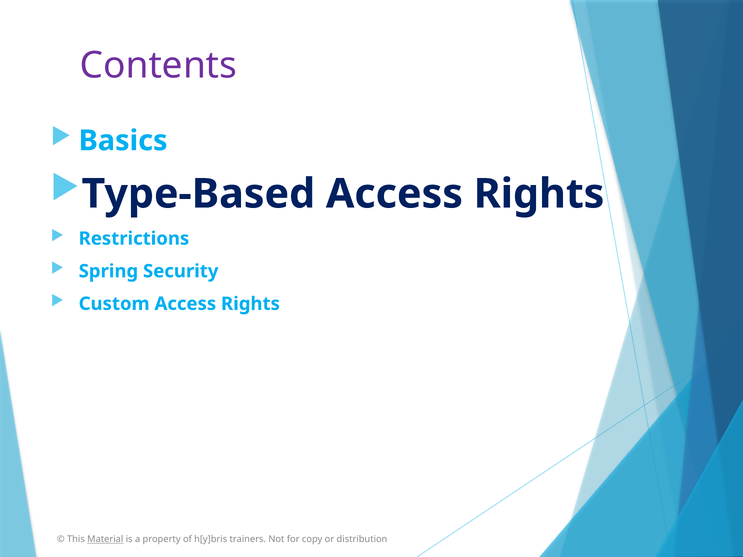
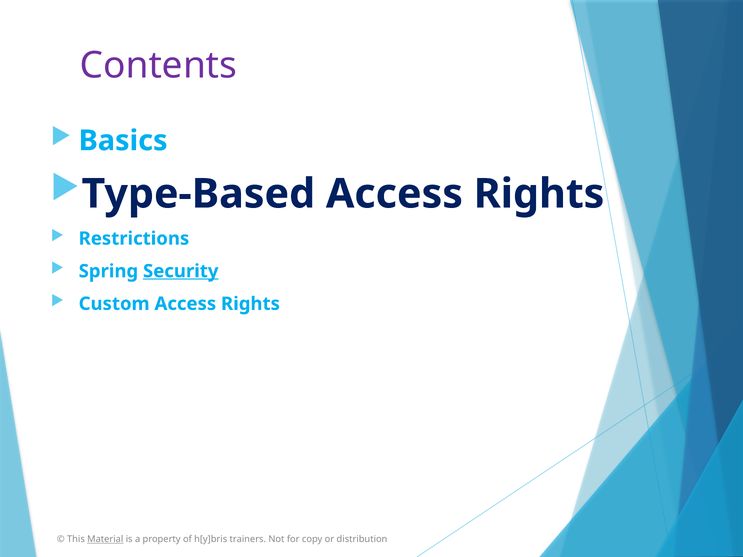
Security underline: none -> present (181, 271)
